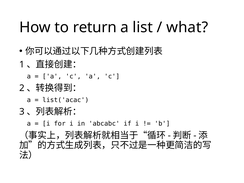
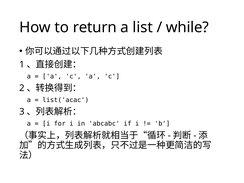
what: what -> while (187, 27)
